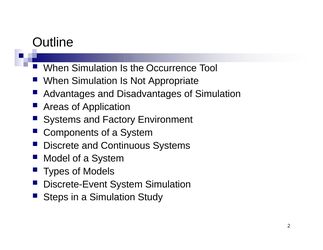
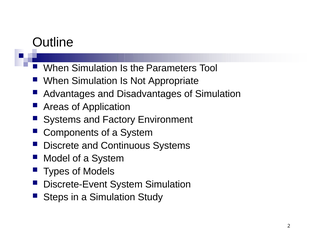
Occurrence: Occurrence -> Parameters (171, 68)
